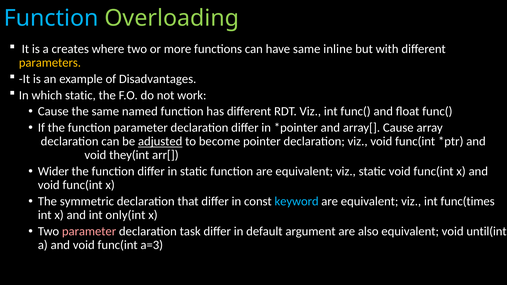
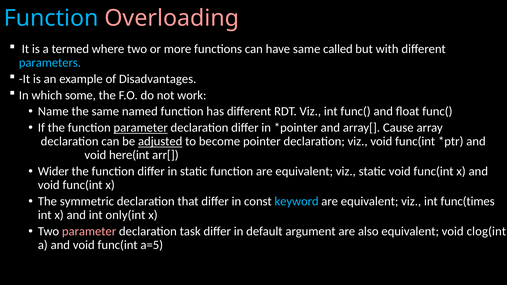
Overloading colour: light green -> pink (172, 18)
creates: creates -> termed (70, 49)
inline: inline -> called (338, 49)
parameters colour: yellow -> light blue (50, 63)
which static: static -> some (80, 95)
Cause: Cause -> Name (53, 112)
parameter underline: none -> present (141, 128)
they(int: they(int -> here(int (129, 155)
until(int: until(int -> clog(int (486, 232)
a=3: a=3 -> a=5 (152, 245)
